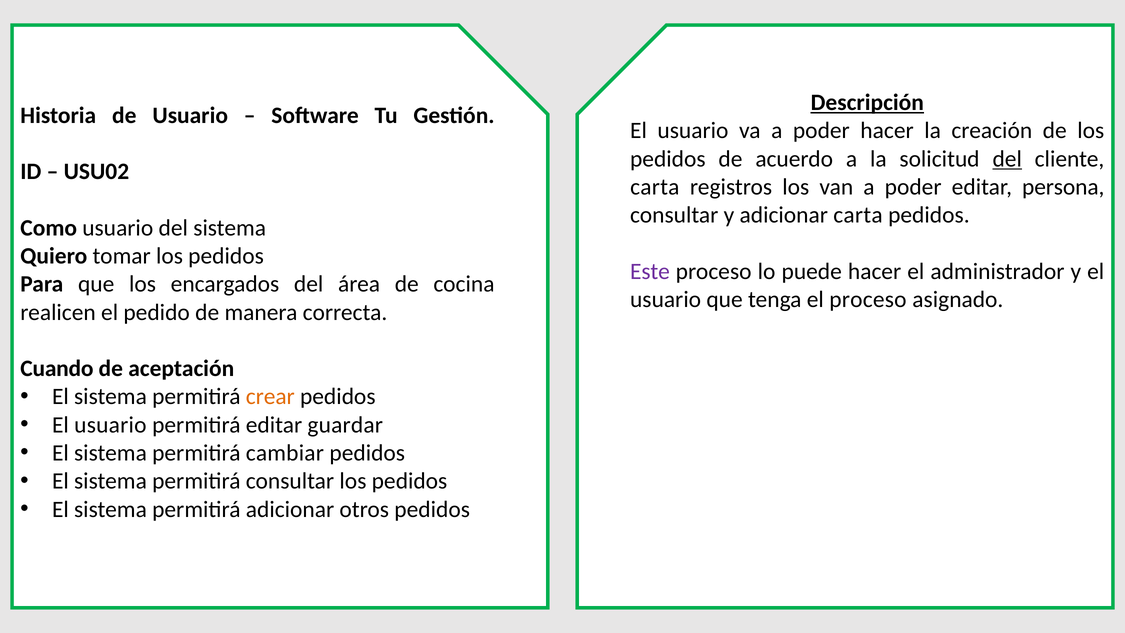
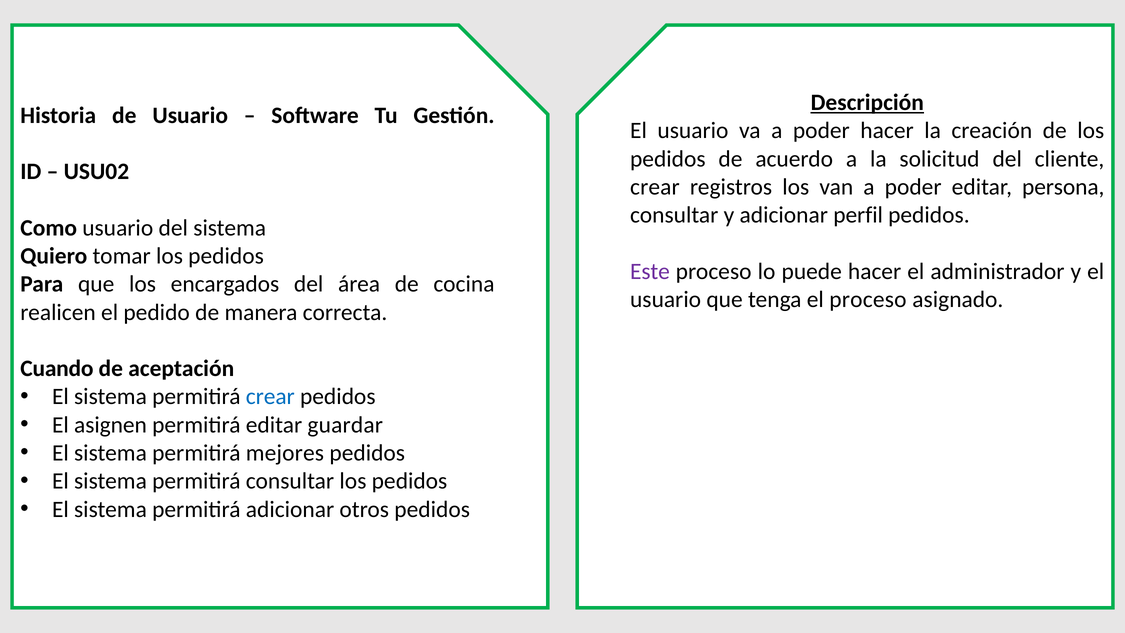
del underline: present -> none (1007, 159)
carta: carta -> crear (655, 187)
adicionar carta: carta -> perfil (858, 215)
crear colour: orange -> blue (270, 397)
usuario: usuario -> asignen (111, 425)
cambiar: cambiar -> mejores (285, 453)
